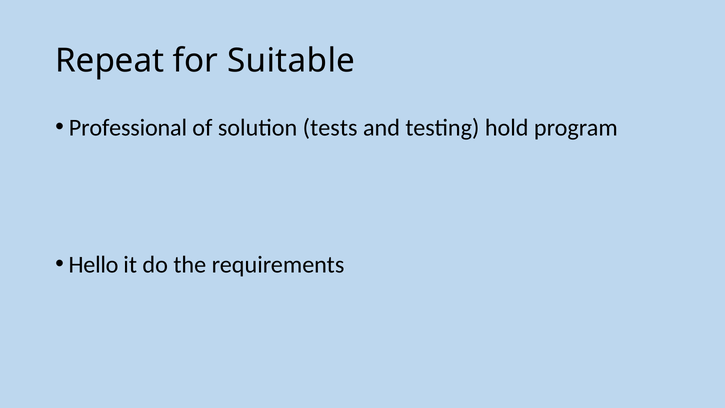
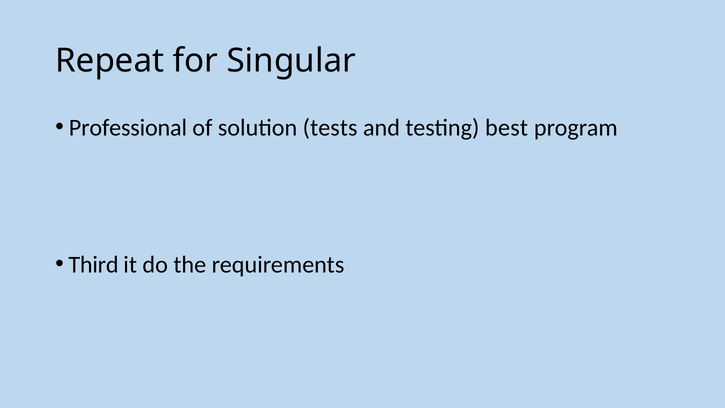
Suitable: Suitable -> Singular (291, 61)
hold: hold -> best (507, 127)
Hello: Hello -> Third (94, 264)
